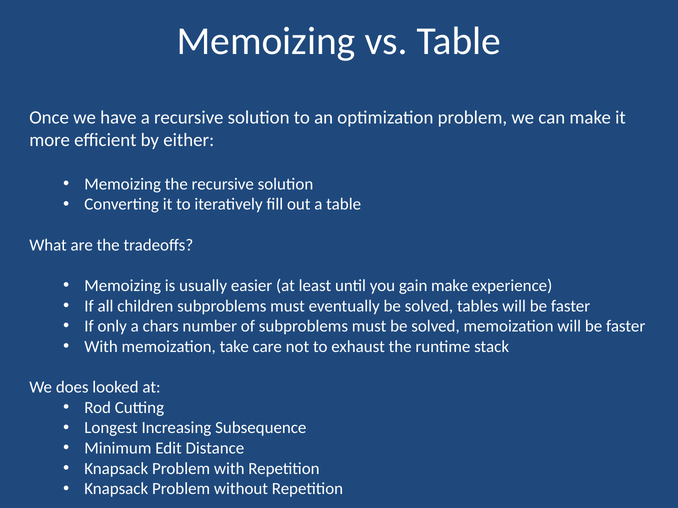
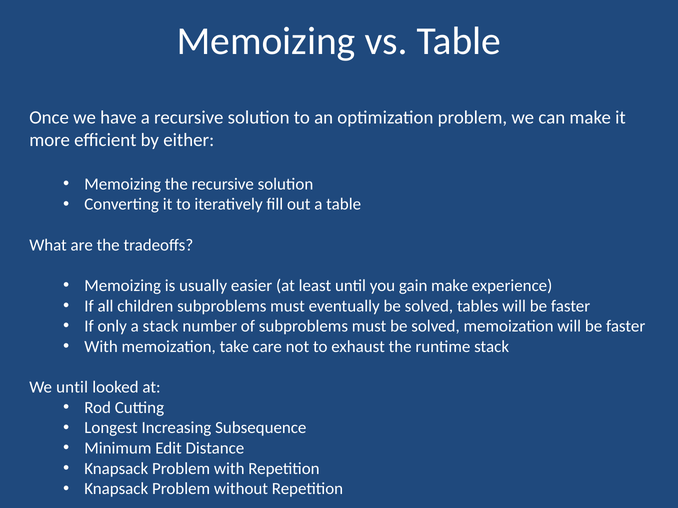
a chars: chars -> stack (161, 327)
We does: does -> until (72, 388)
